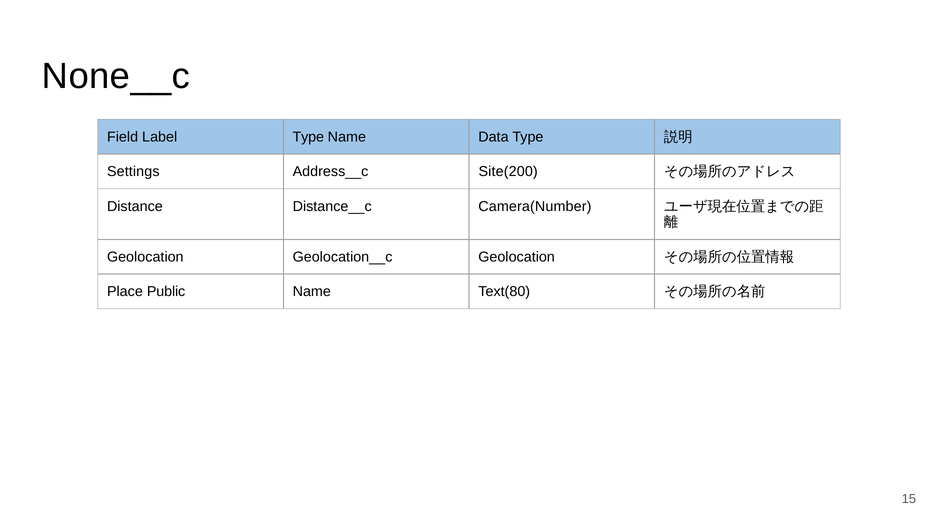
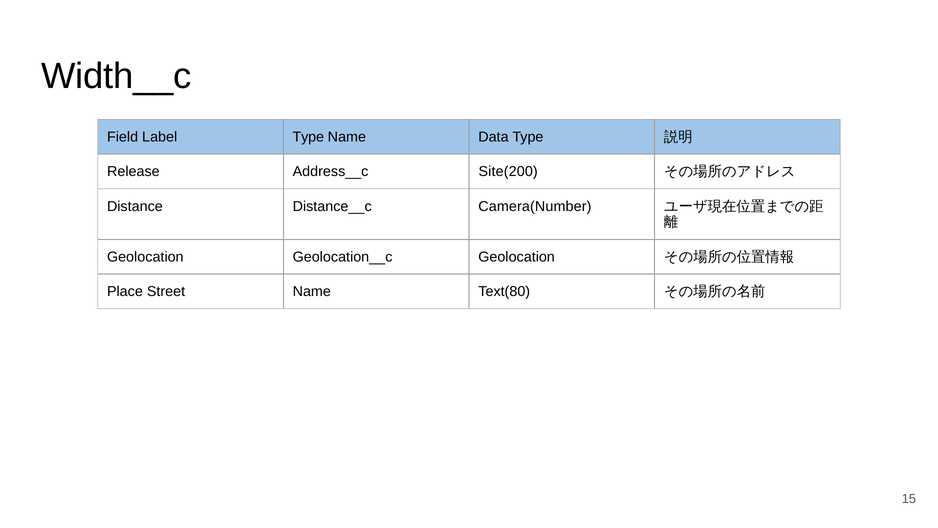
None__c: None__c -> Width__c (116, 76)
Settings: Settings -> Release (133, 171)
Public: Public -> Street (166, 291)
